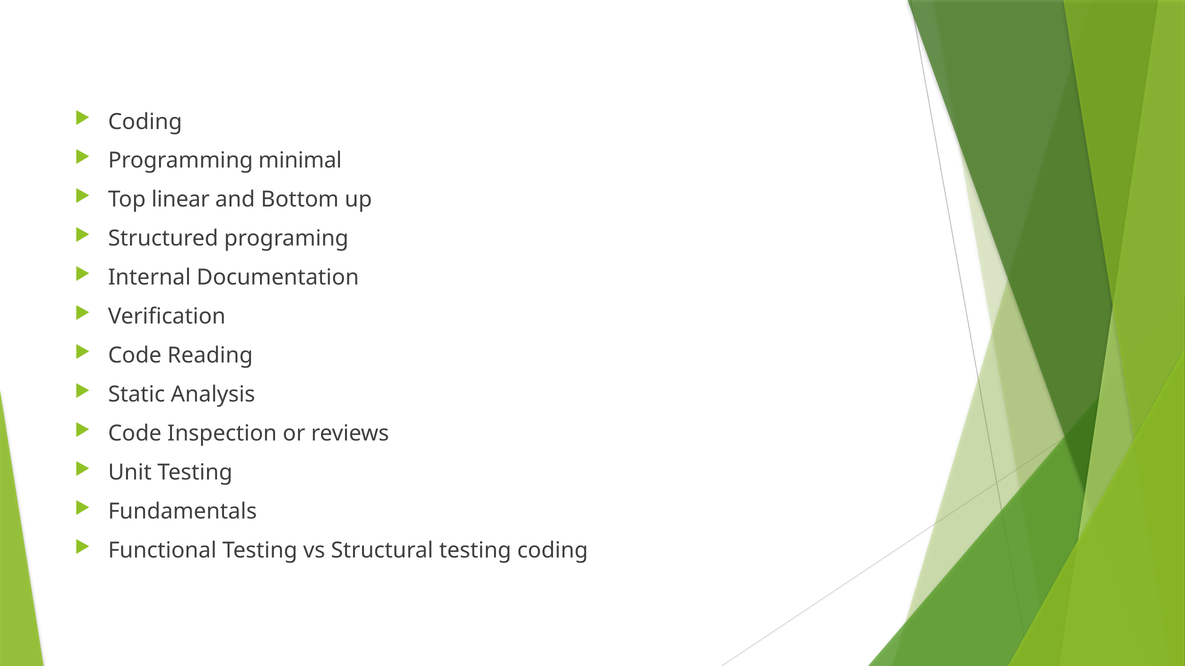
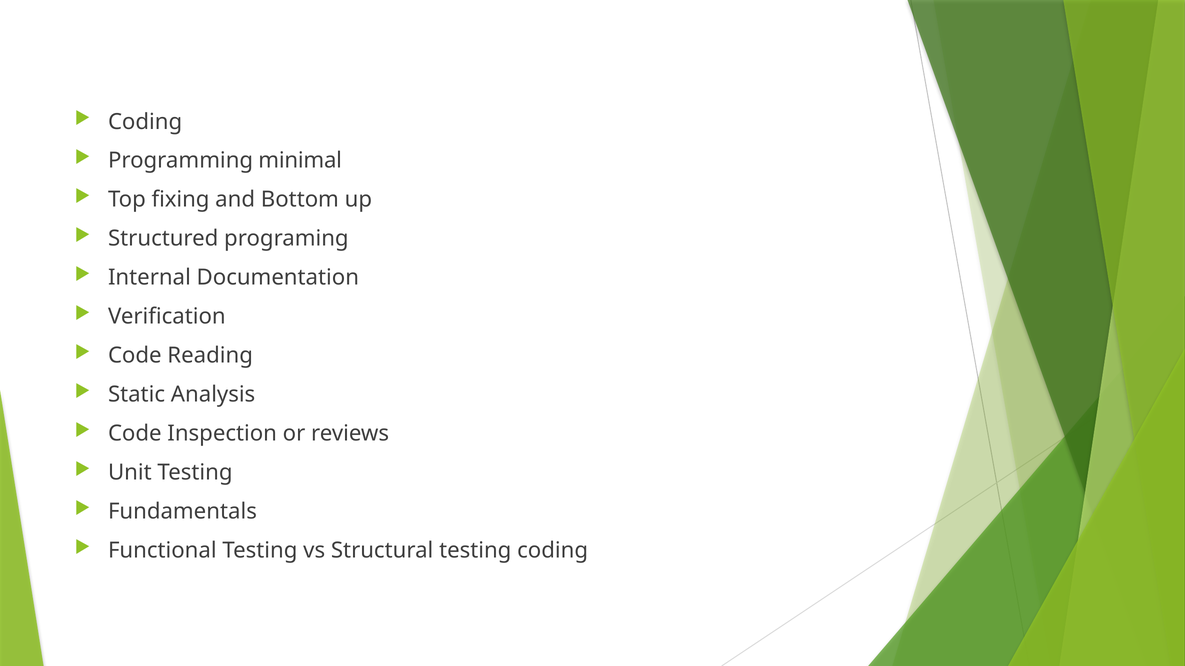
linear: linear -> fixing (181, 200)
